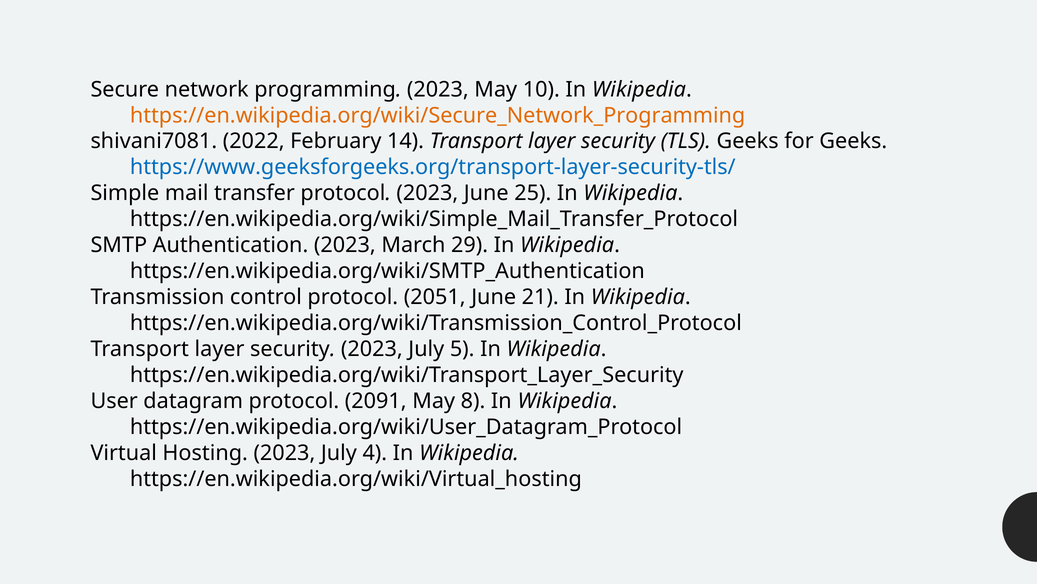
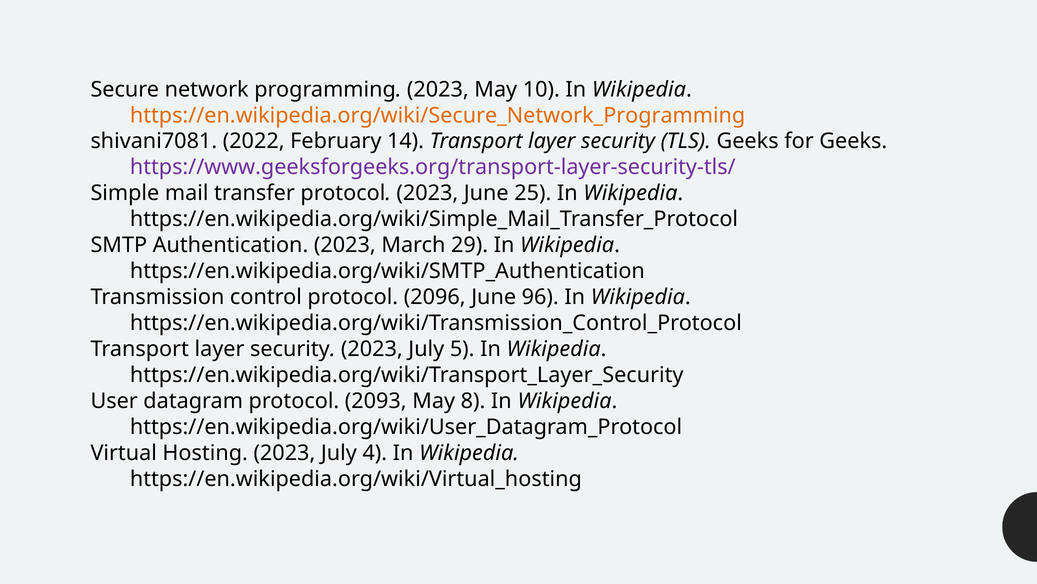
https://www.geeksforgeeks.org/transport-layer-security-tls/ colour: blue -> purple (433, 167)
2051: 2051 -> 2096 (435, 297)
21: 21 -> 96 (540, 297)
2091: 2091 -> 2093 (376, 401)
